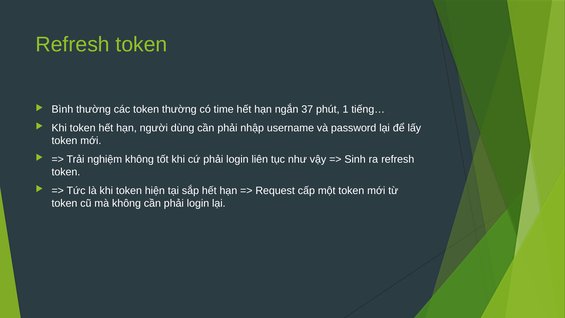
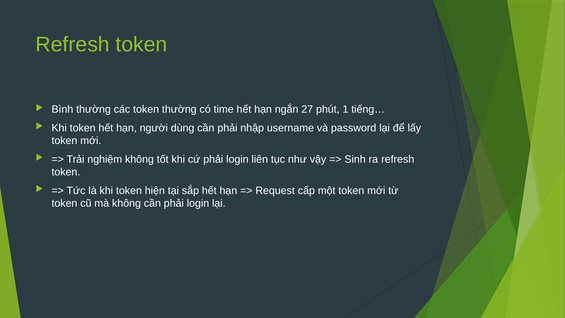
37: 37 -> 27 (307, 109)
